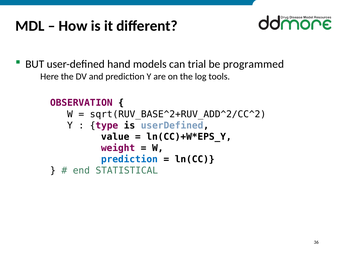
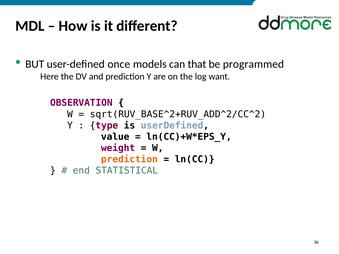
hand: hand -> once (119, 64)
trial: trial -> that (197, 64)
tools: tools -> want (219, 77)
prediction colour: blue -> orange (129, 160)
